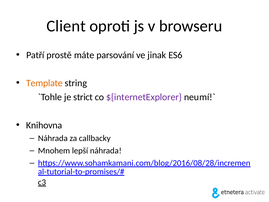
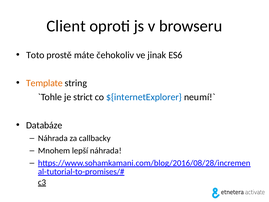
Patří: Patří -> Toto (35, 55)
parsování: parsování -> čehokoliv (115, 55)
${internetExplorer colour: purple -> blue (144, 97)
Knihovna: Knihovna -> Databáze (44, 125)
